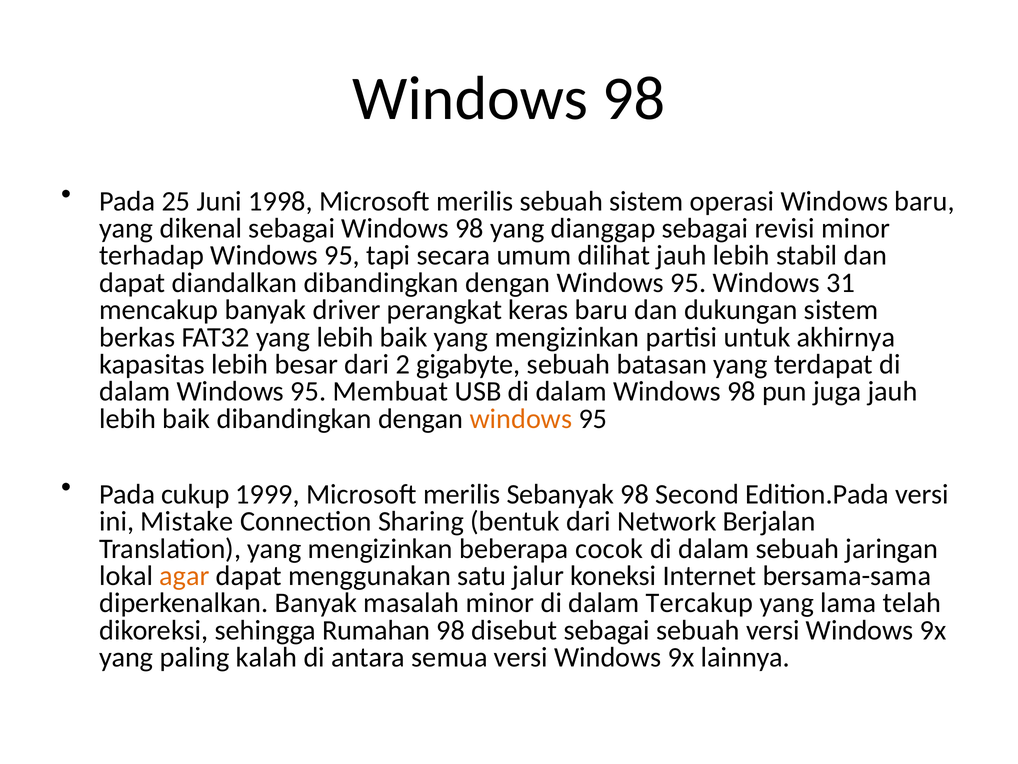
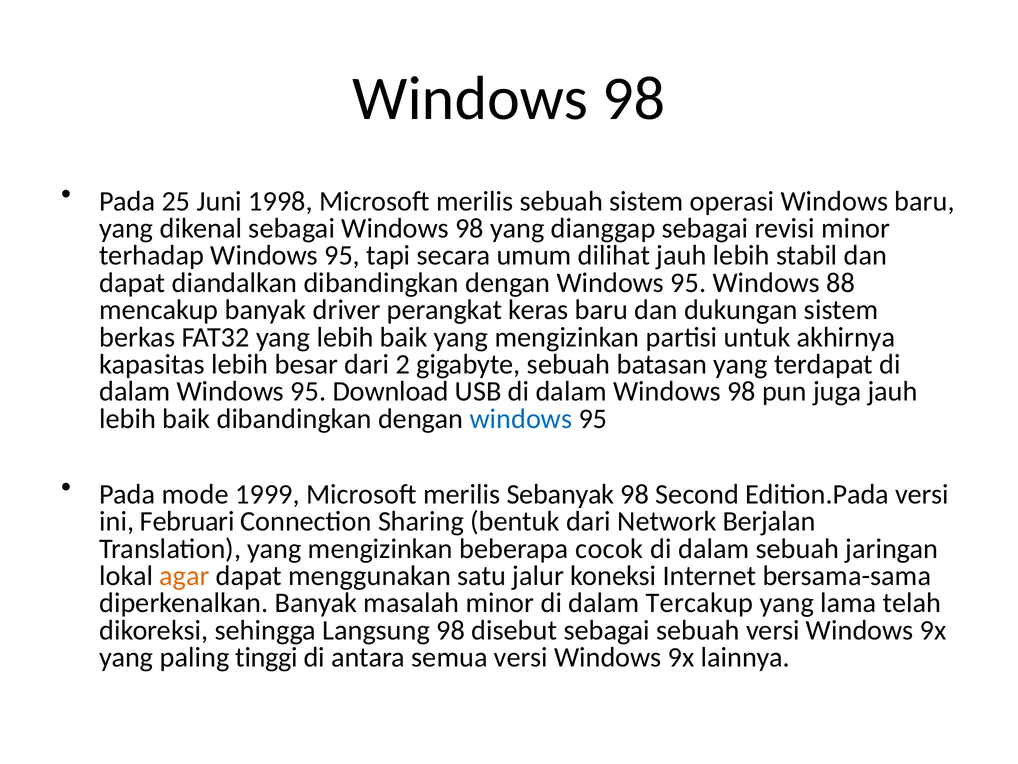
31: 31 -> 88 (841, 283)
Membuat: Membuat -> Download (391, 391)
windows colour: orange -> blue (521, 418)
cukup: cukup -> mode (195, 494)
Mistake: Mistake -> Februari (187, 521)
Rumahan: Rumahan -> Langsung (376, 630)
kalah: kalah -> tinggi (267, 657)
